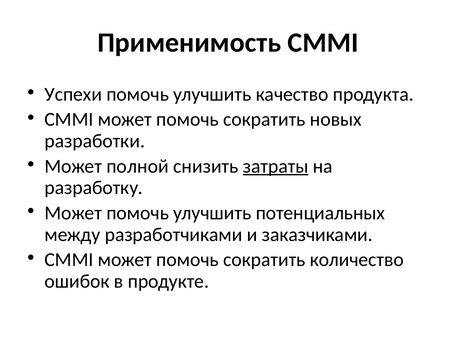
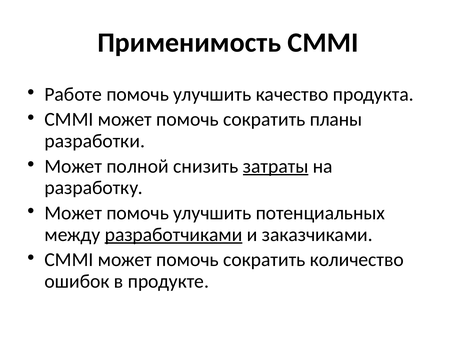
Успехи: Успехи -> Работе (73, 94)
новых: новых -> планы (336, 119)
разработчиками underline: none -> present (174, 235)
